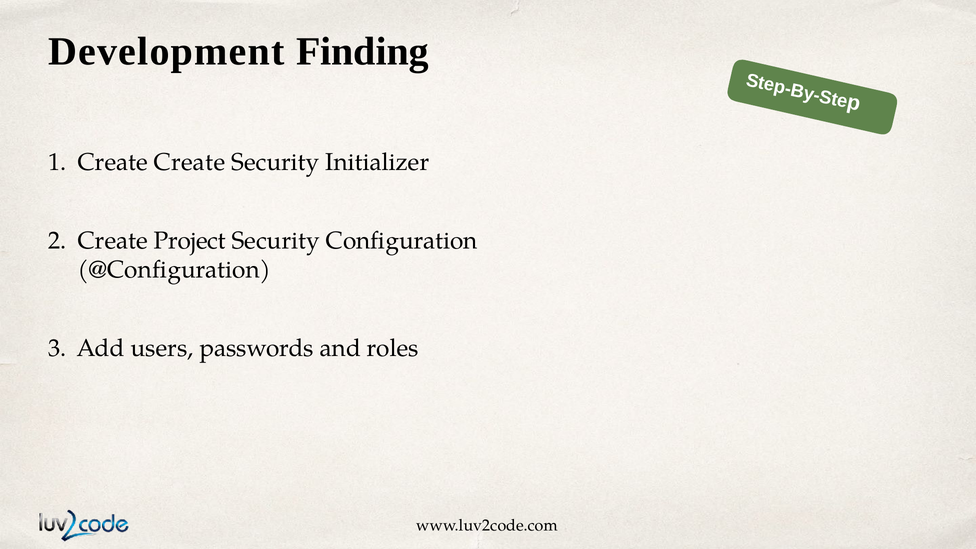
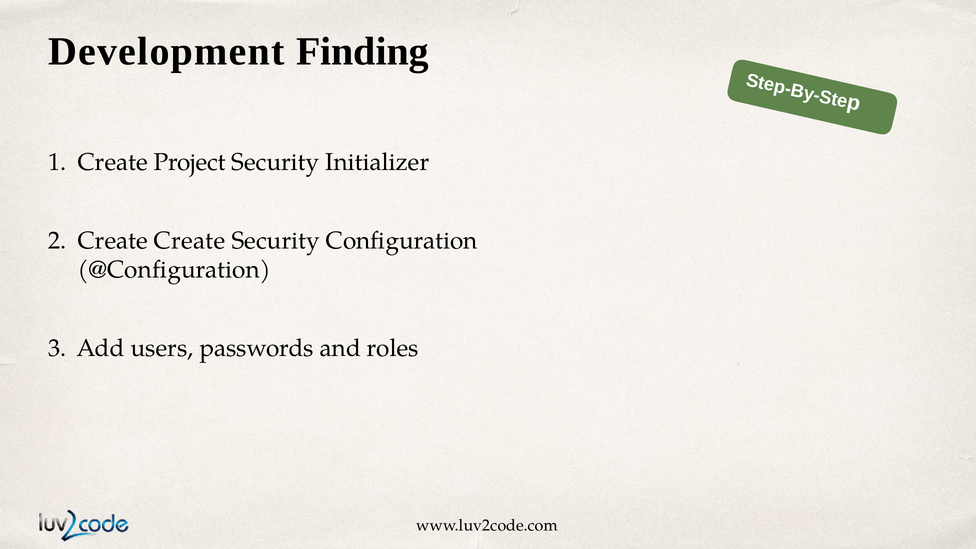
Create Create: Create -> Project (190, 162)
Create Project: Project -> Create (190, 241)
